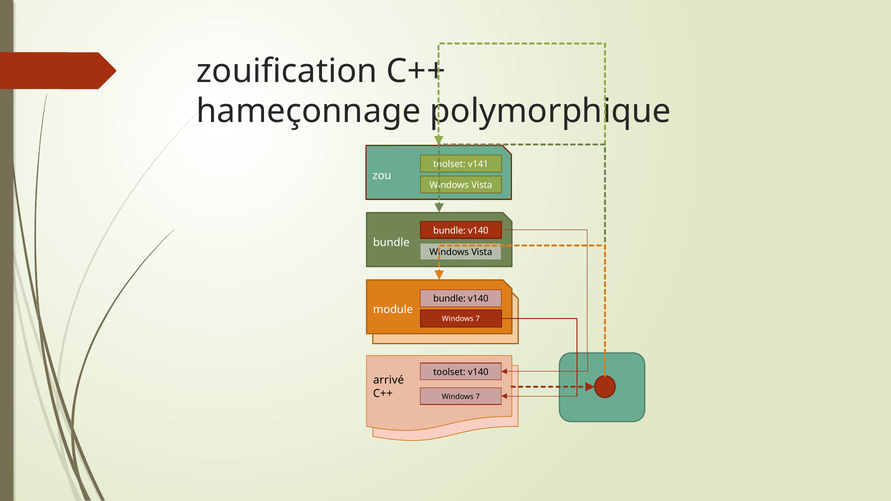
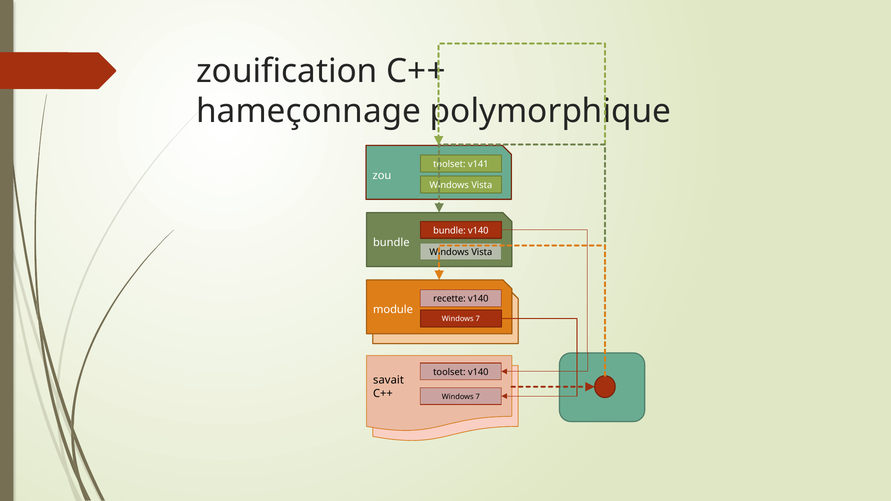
bundle: bundle -> recette (449, 299)
arrivé: arrivé -> savait (389, 380)
